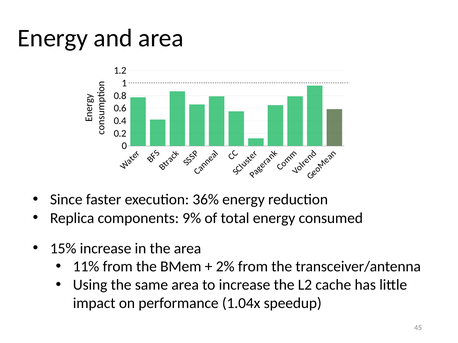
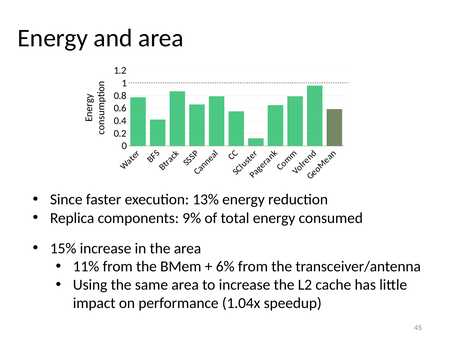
36%: 36% -> 13% (206, 200)
2%: 2% -> 6% (225, 267)
